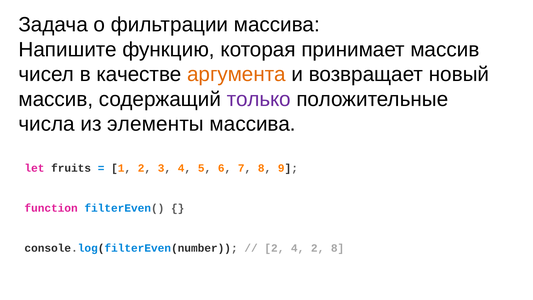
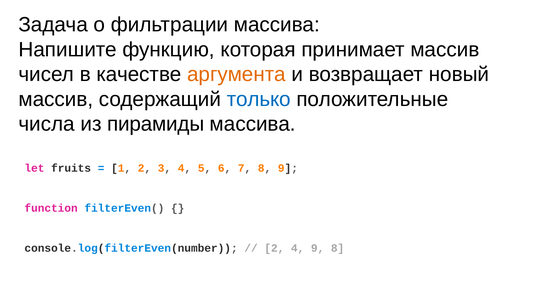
только colour: purple -> blue (259, 99)
элементы: элементы -> пирамиды (156, 124)
4 2: 2 -> 9 (318, 248)
